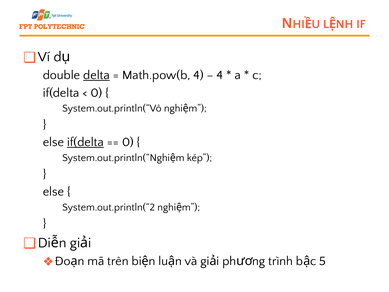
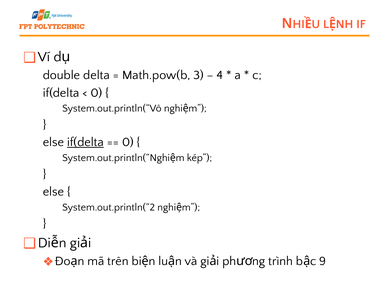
delta underline: present -> none (96, 75)
Math.pow(b 4: 4 -> 3 (199, 75)
5: 5 -> 9 (323, 261)
